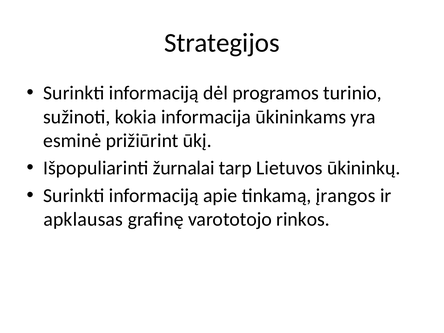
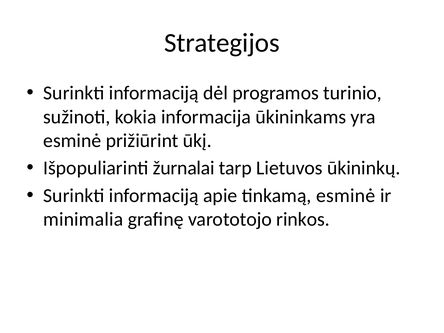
tinkamą įrangos: įrangos -> esminė (346, 196)
apklausas: apklausas -> minimalia (83, 219)
